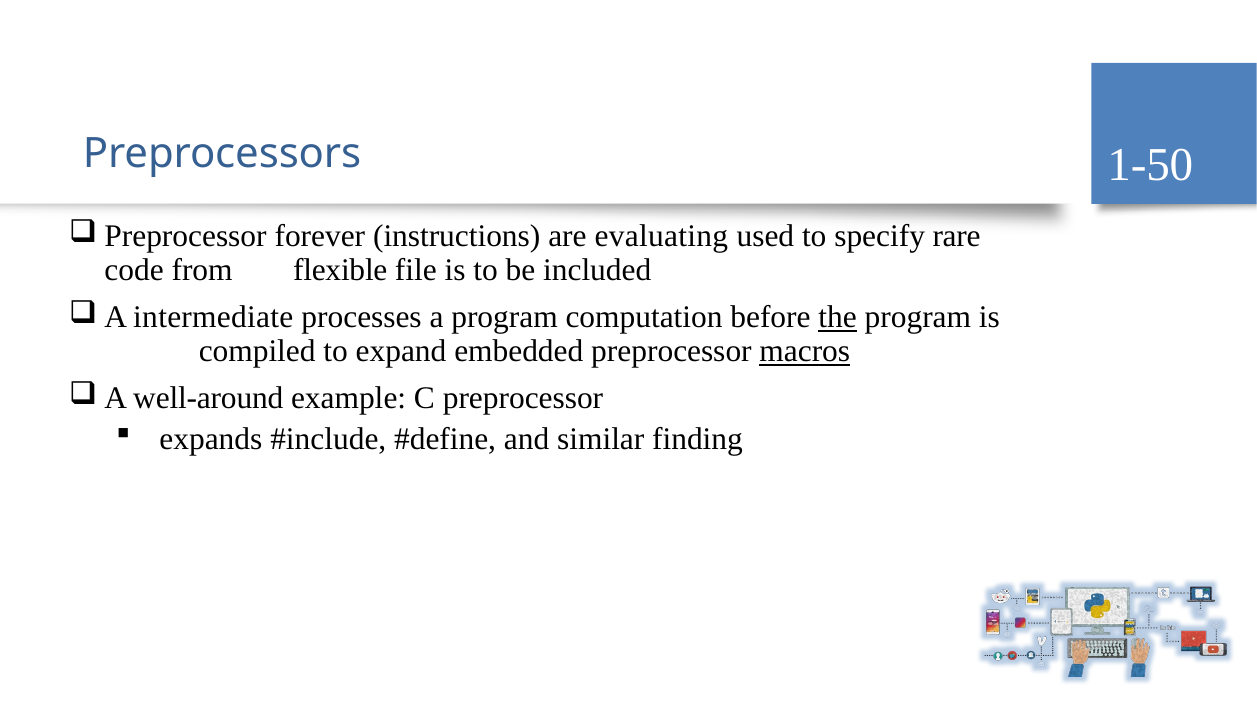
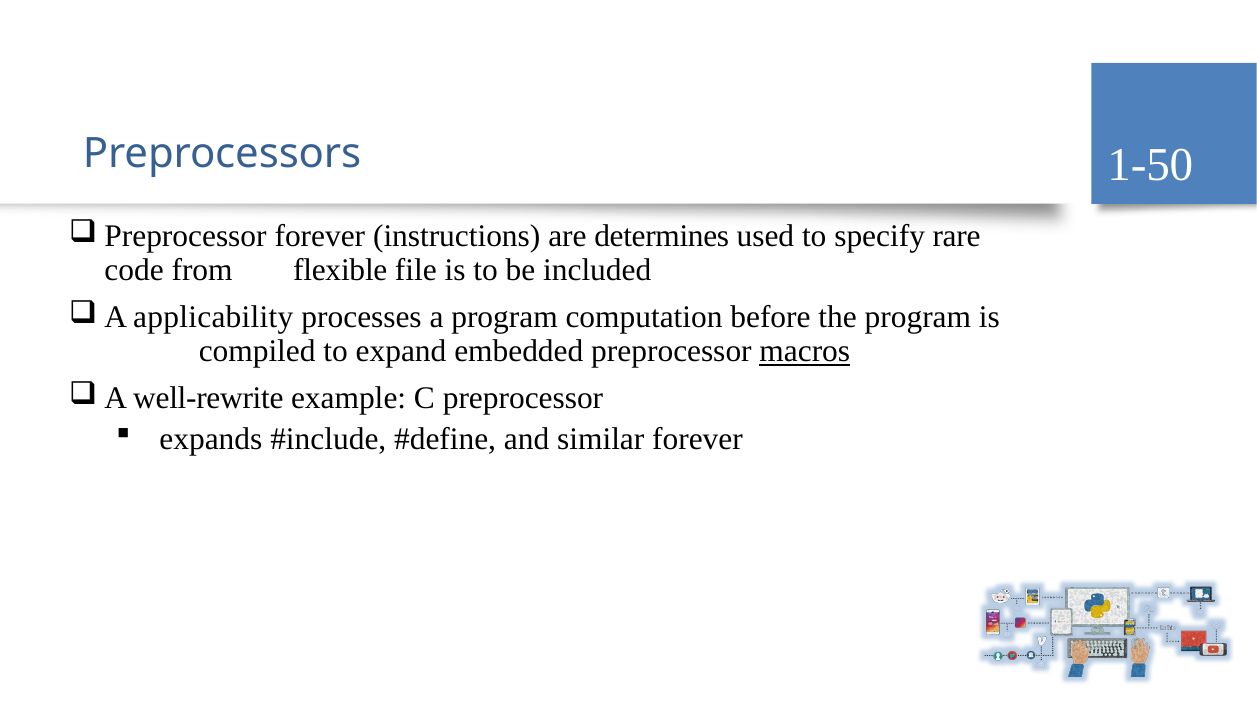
evaluating: evaluating -> determines (662, 237)
intermediate: intermediate -> applicability (213, 317)
the underline: present -> none (838, 317)
well-around: well-around -> well-rewrite (208, 398)
similar finding: finding -> forever (697, 439)
